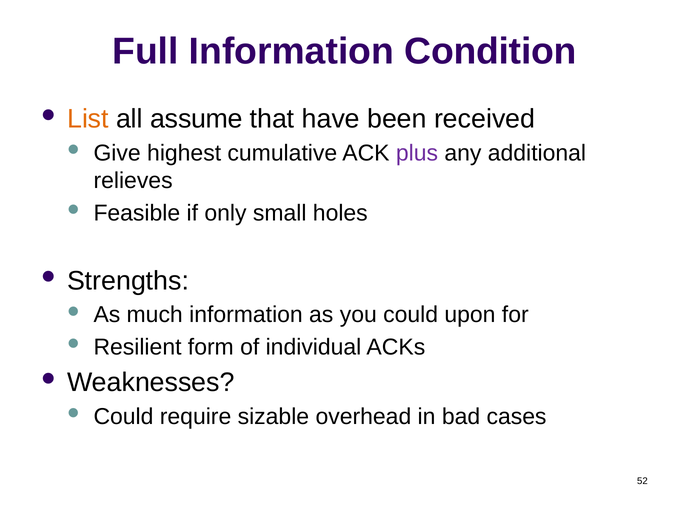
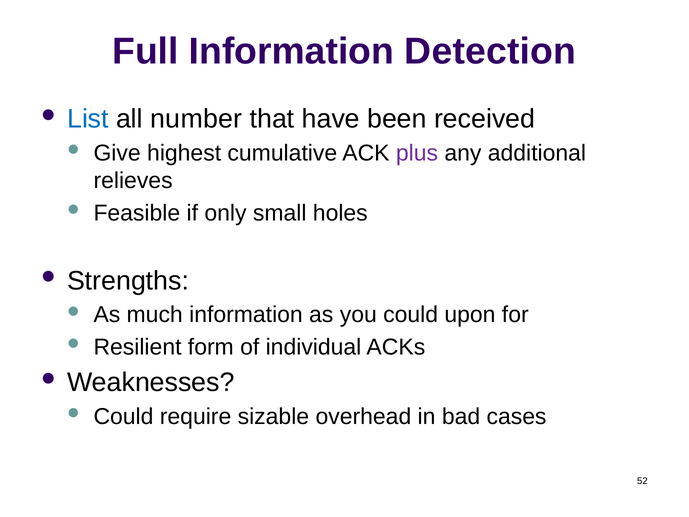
Condition: Condition -> Detection (490, 51)
List colour: orange -> blue (88, 119)
assume: assume -> number (196, 119)
